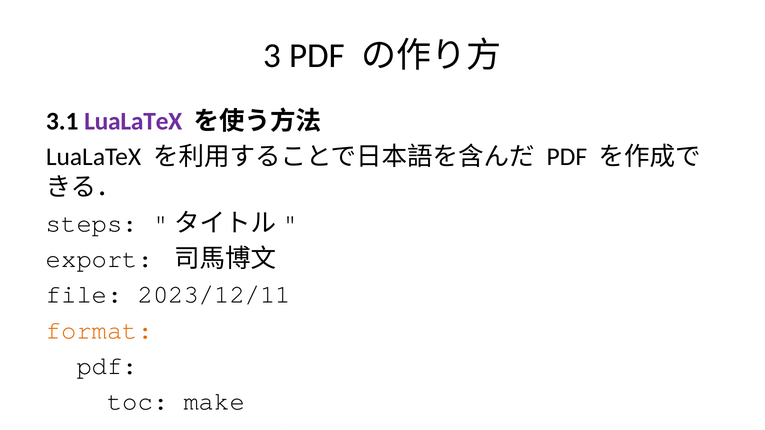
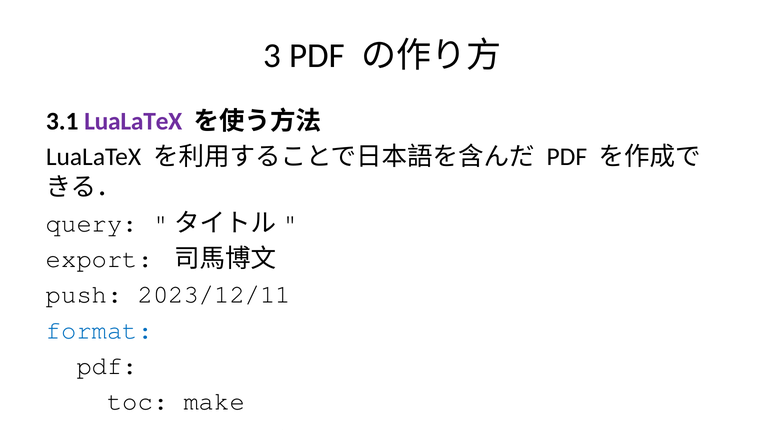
steps: steps -> query (92, 223)
file: file -> push (84, 295)
format colour: orange -> blue (99, 330)
